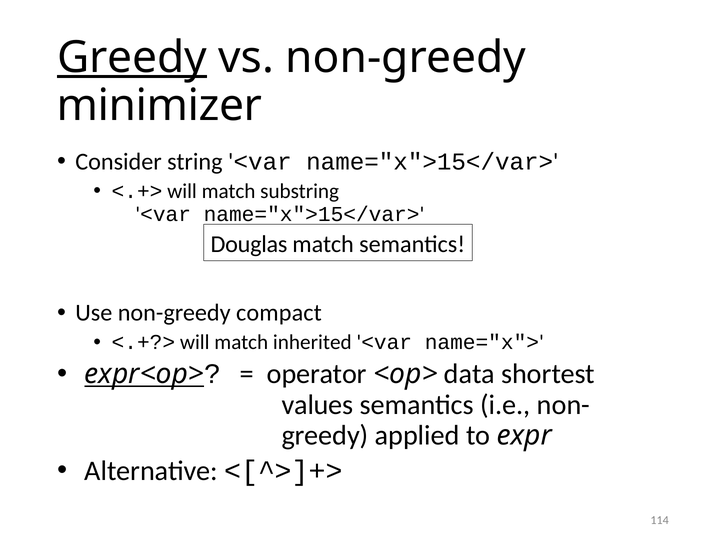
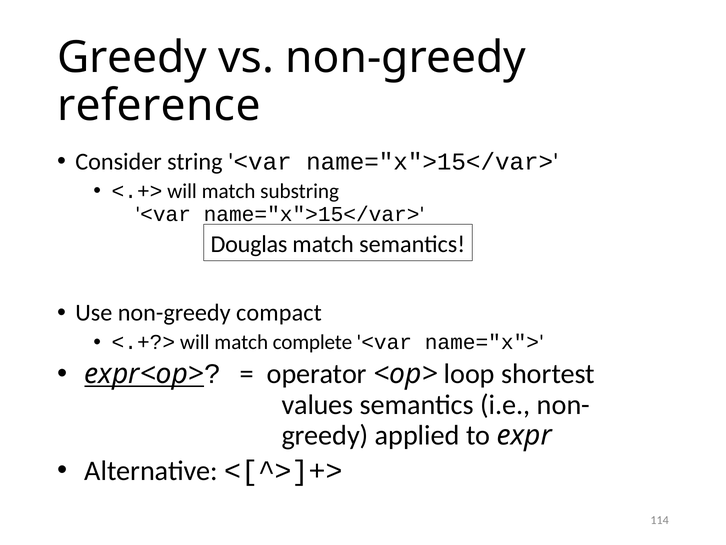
Greedy underline: present -> none (132, 57)
minimizer: minimizer -> reference (159, 105)
inherited: inherited -> complete (312, 342)
data: data -> loop (469, 374)
